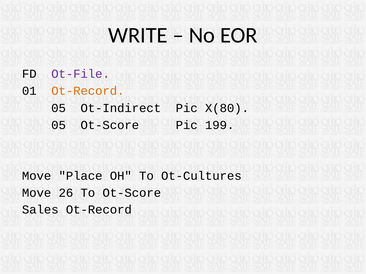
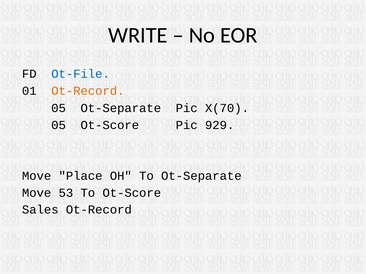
Ot-File colour: purple -> blue (81, 74)
05 Ot-Indirect: Ot-Indirect -> Ot-Separate (121, 108)
X(80: X(80 -> X(70 (227, 108)
199: 199 -> 929 (220, 125)
To Ot-Cultures: Ot-Cultures -> Ot-Separate (201, 176)
26: 26 -> 53 (66, 193)
